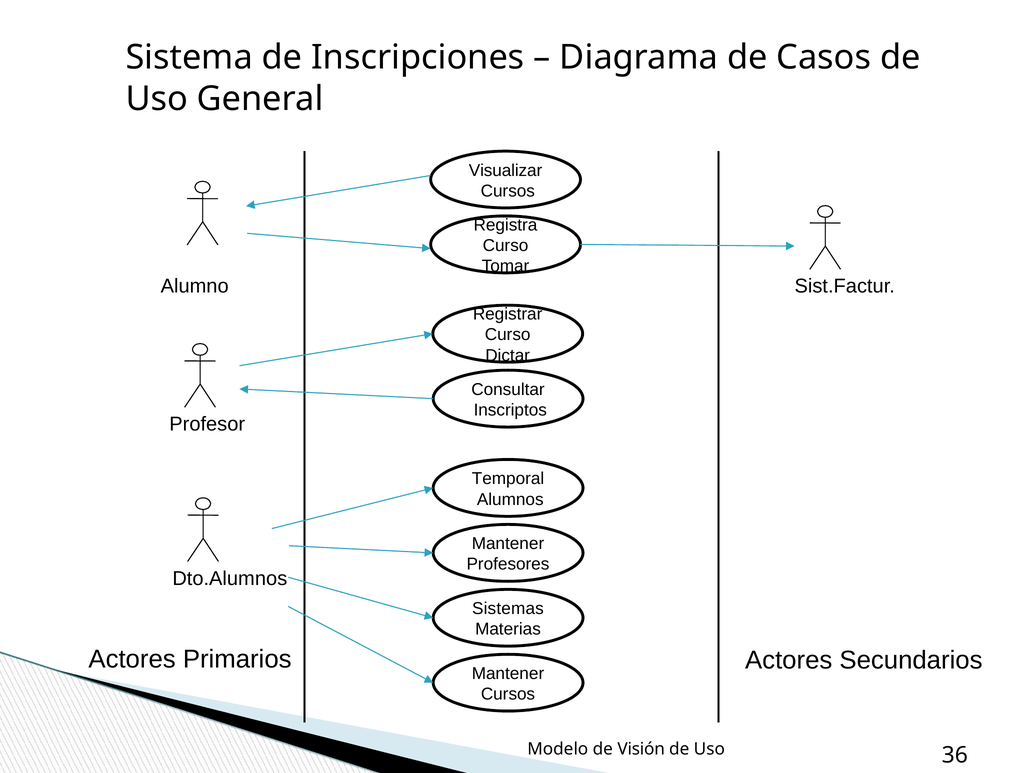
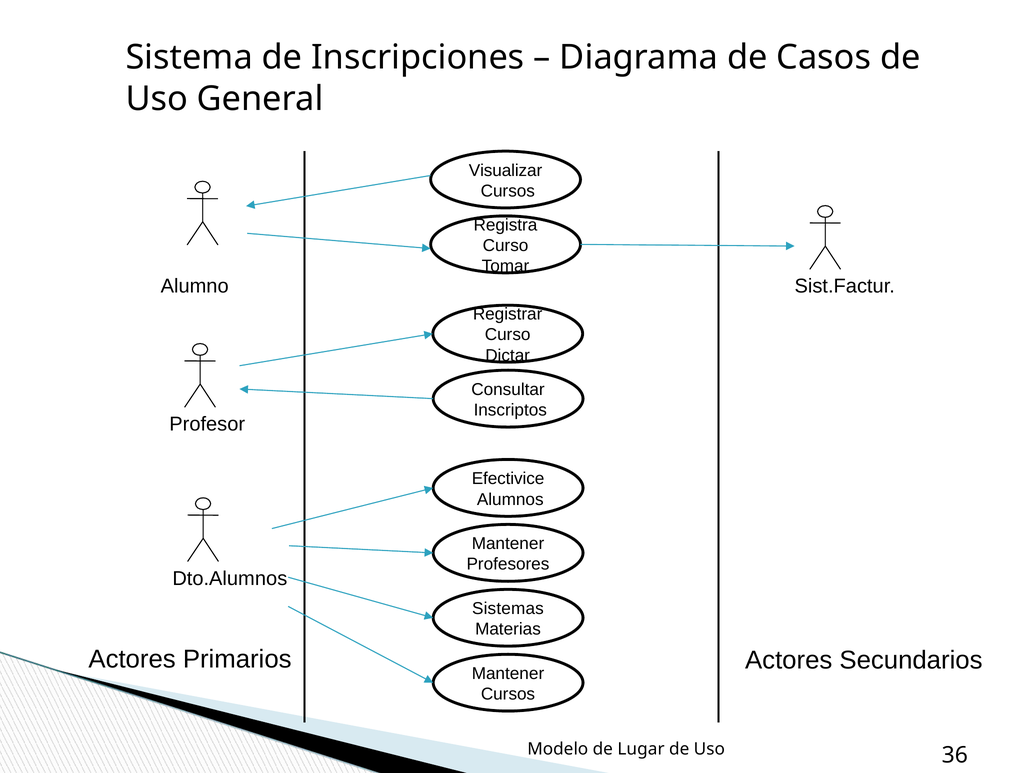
Temporal: Temporal -> Efectivice (508, 479)
Visión: Visión -> Lugar (641, 749)
